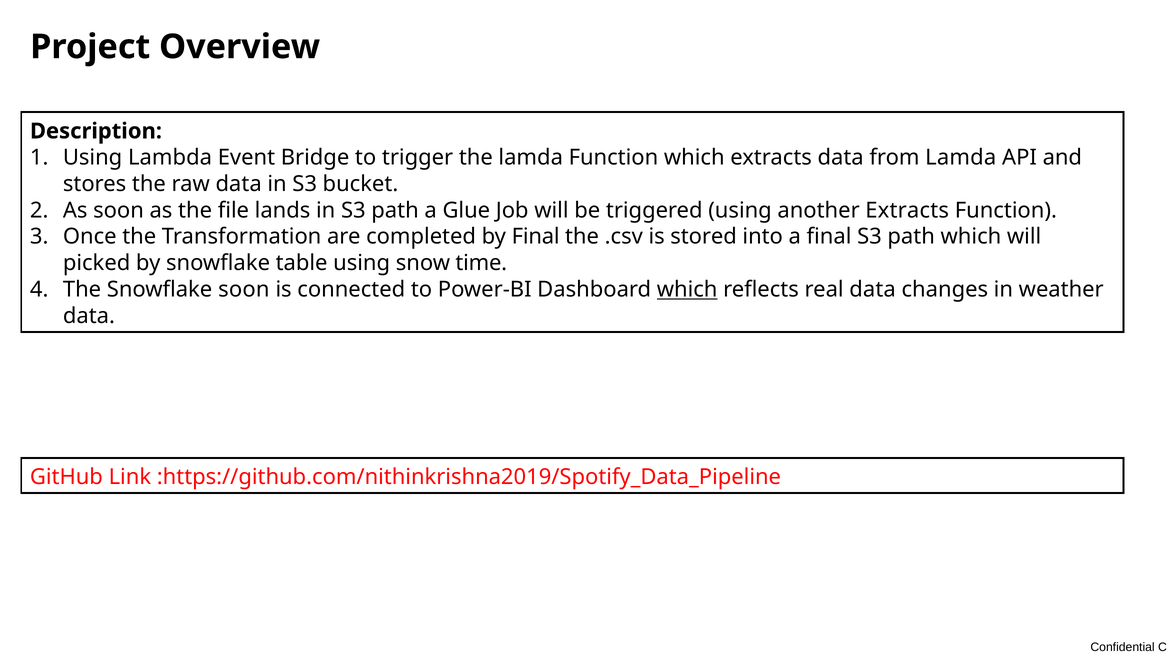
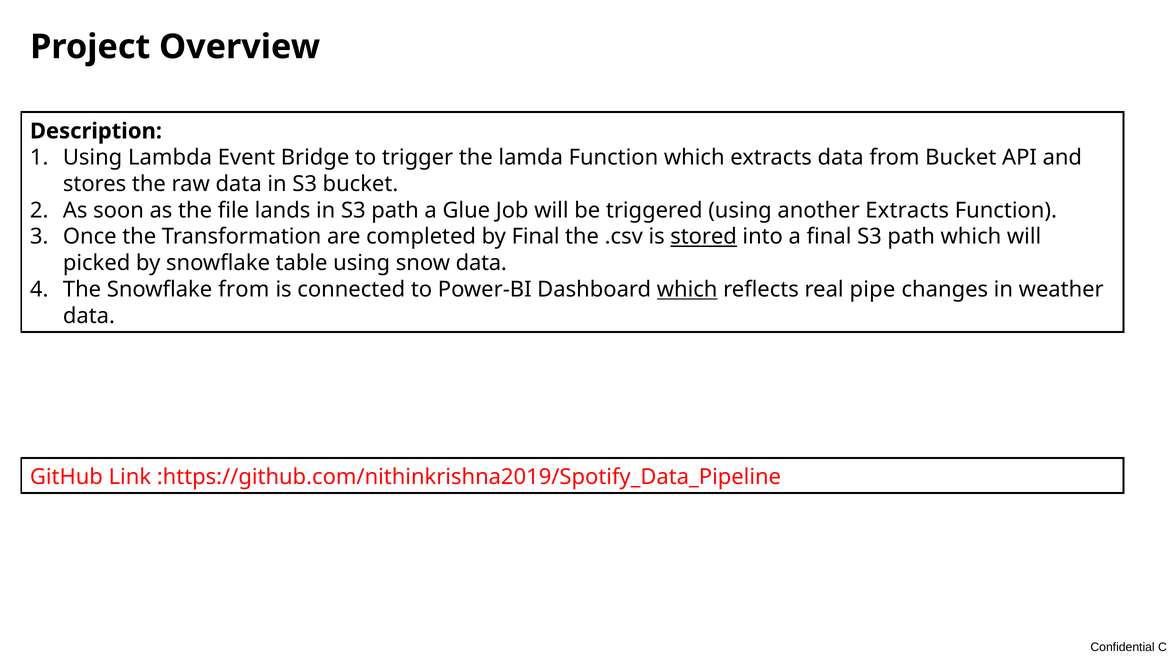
from Lamda: Lamda -> Bucket (961, 157)
stored underline: none -> present (704, 237)
snow time: time -> data (481, 263)
Snowflake soon: soon -> from (244, 289)
real data: data -> pipe (872, 289)
